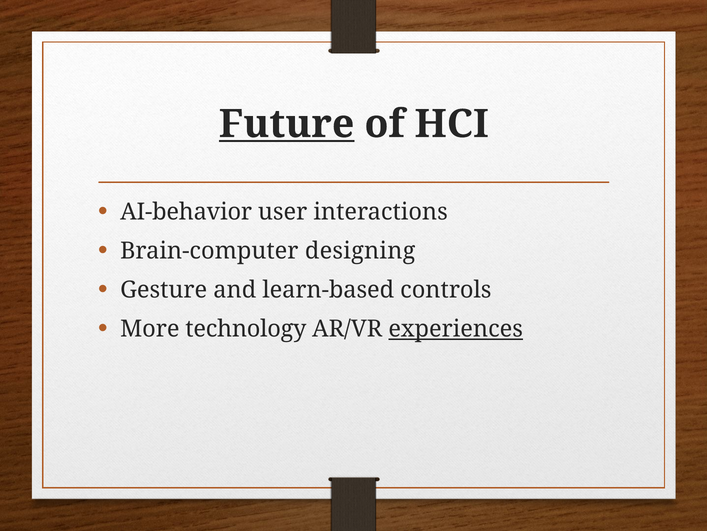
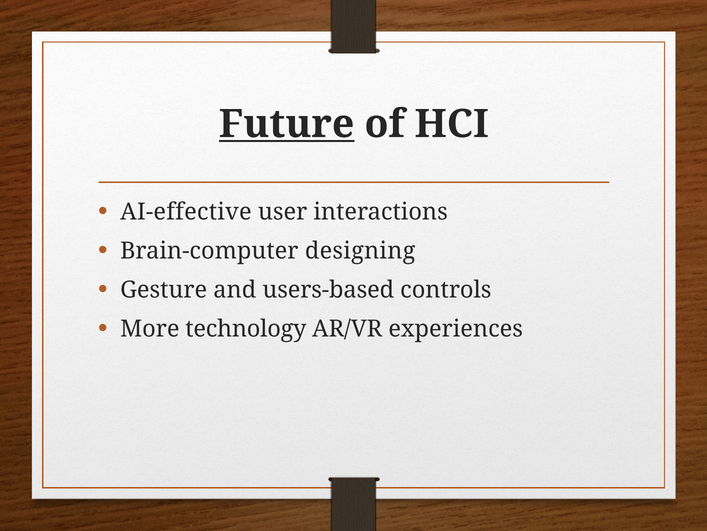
AI-behavior: AI-behavior -> AI-effective (186, 212)
learn-based: learn-based -> users-based (328, 290)
experiences underline: present -> none (456, 329)
